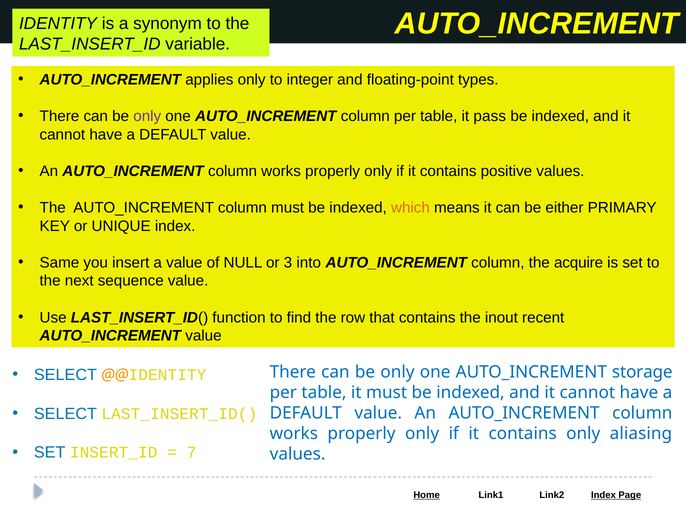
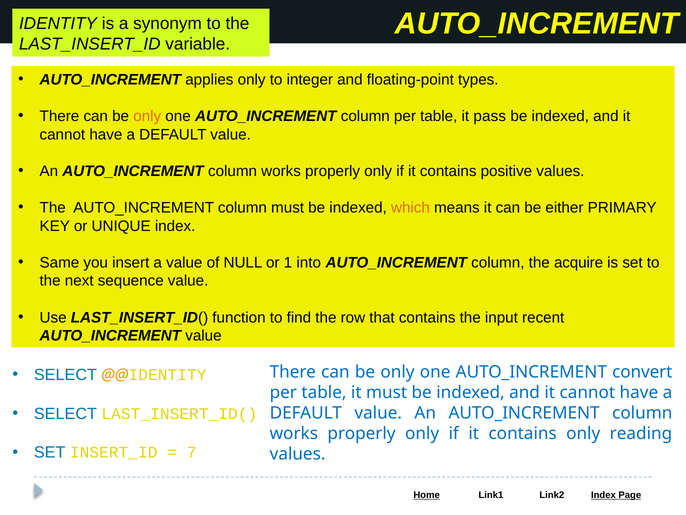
only colour: purple -> orange (147, 116)
3: 3 -> 1 (288, 262)
inout: inout -> input (501, 317)
storage: storage -> convert (642, 372)
aliasing: aliasing -> reading (641, 433)
